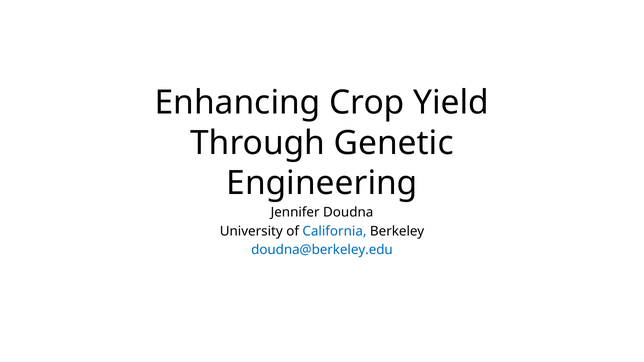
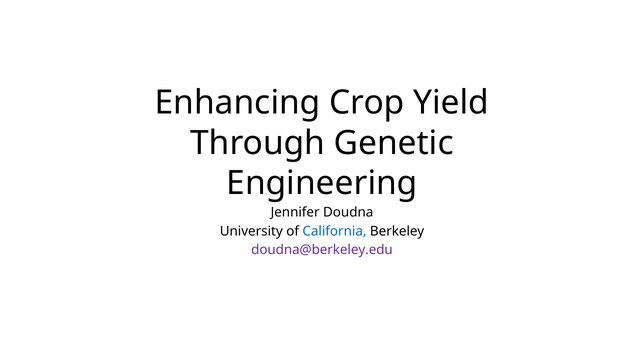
doudna@berkeley.edu colour: blue -> purple (322, 250)
